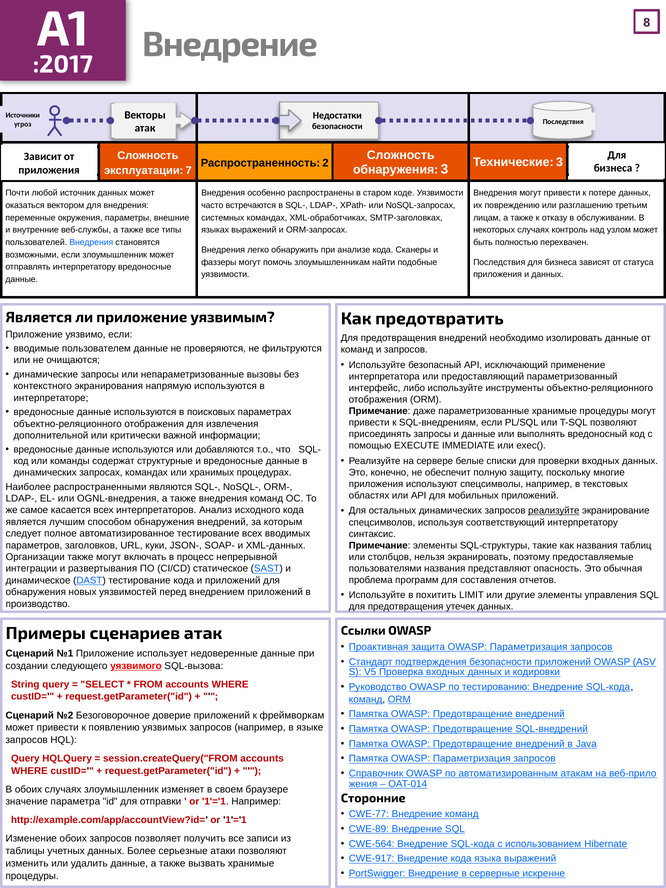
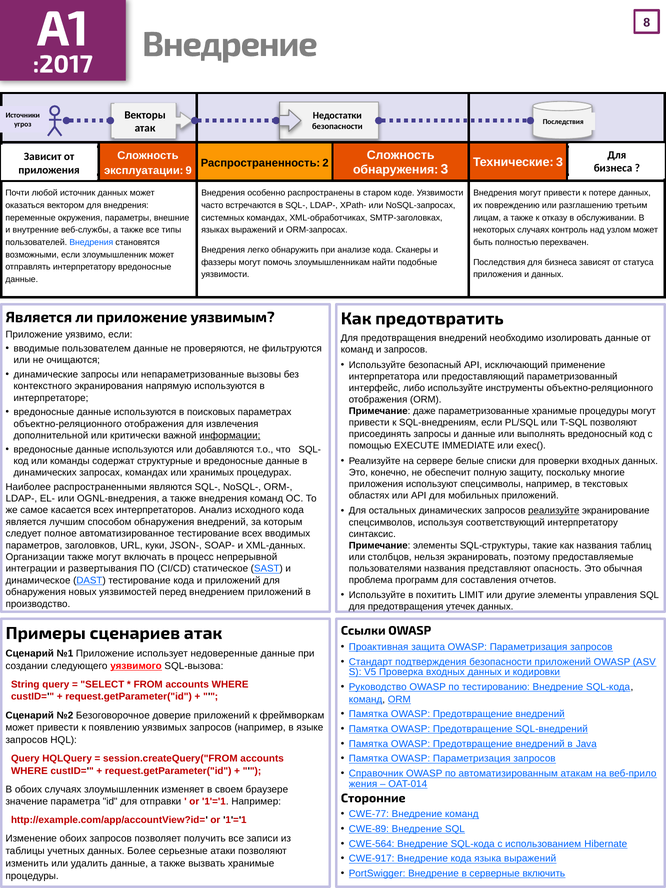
7: 7 -> 9 (189, 170)
информации underline: none -> present (230, 436)
искренне: искренне -> включить (544, 874)
